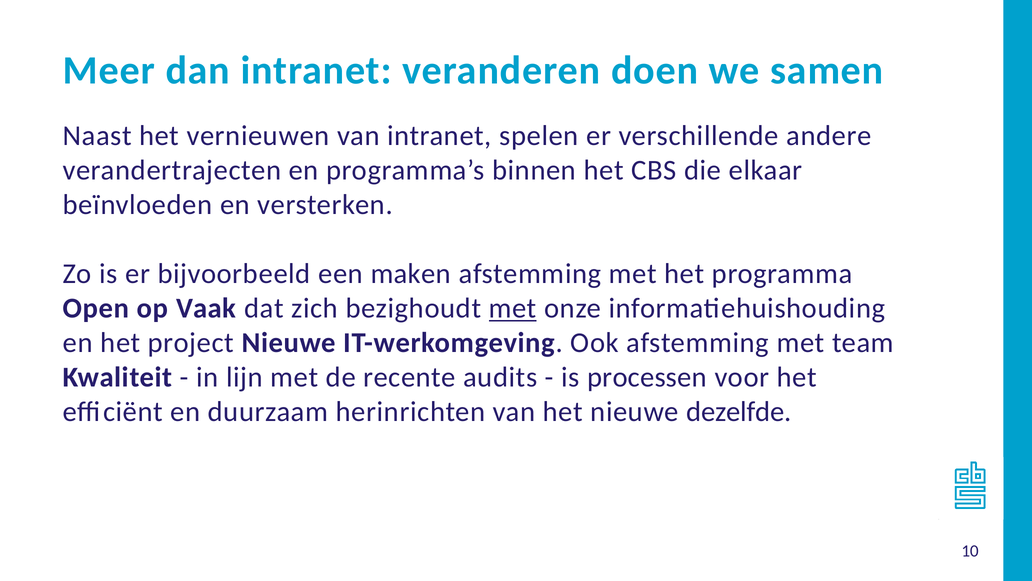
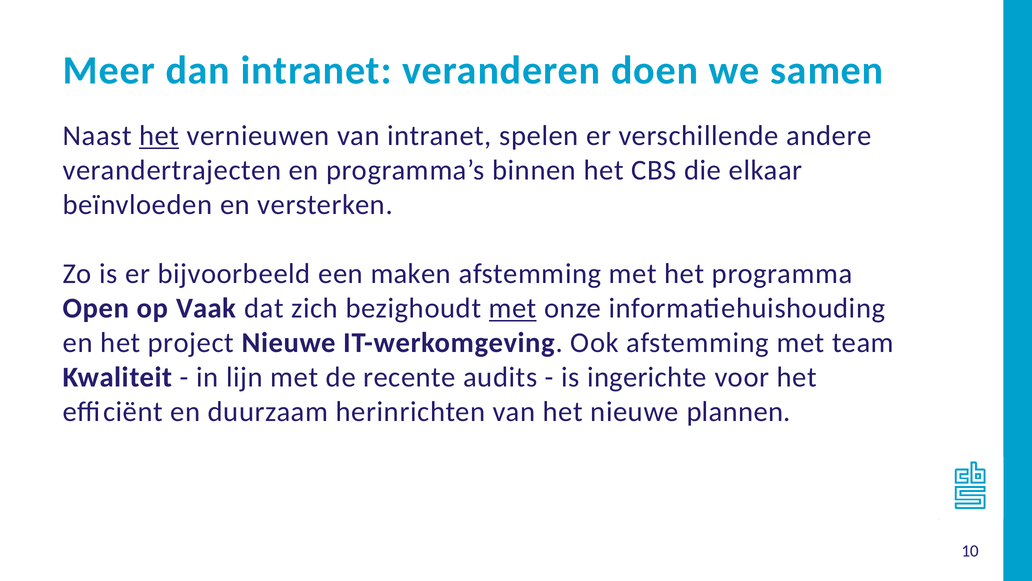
het underline: none -> present (159, 136)
processen: processen -> ingerichte (647, 377)
dezelfde: dezelfde -> plannen (739, 411)
